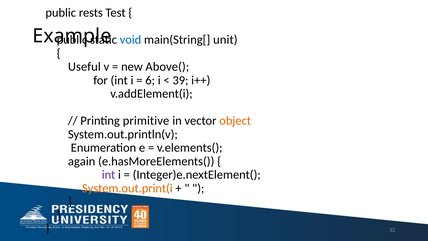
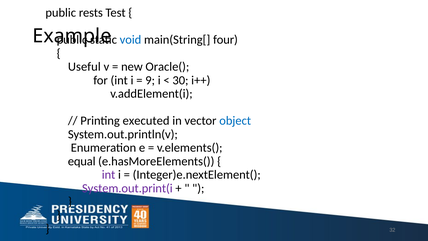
unit: unit -> four (225, 40)
Above(: Above( -> Oracle( (167, 67)
6: 6 -> 9 (150, 80)
39: 39 -> 30 (180, 80)
primitive: primitive -> executed (146, 121)
object colour: orange -> blue (235, 121)
again: again -> equal (82, 161)
System.out.print(i colour: orange -> purple (127, 188)
